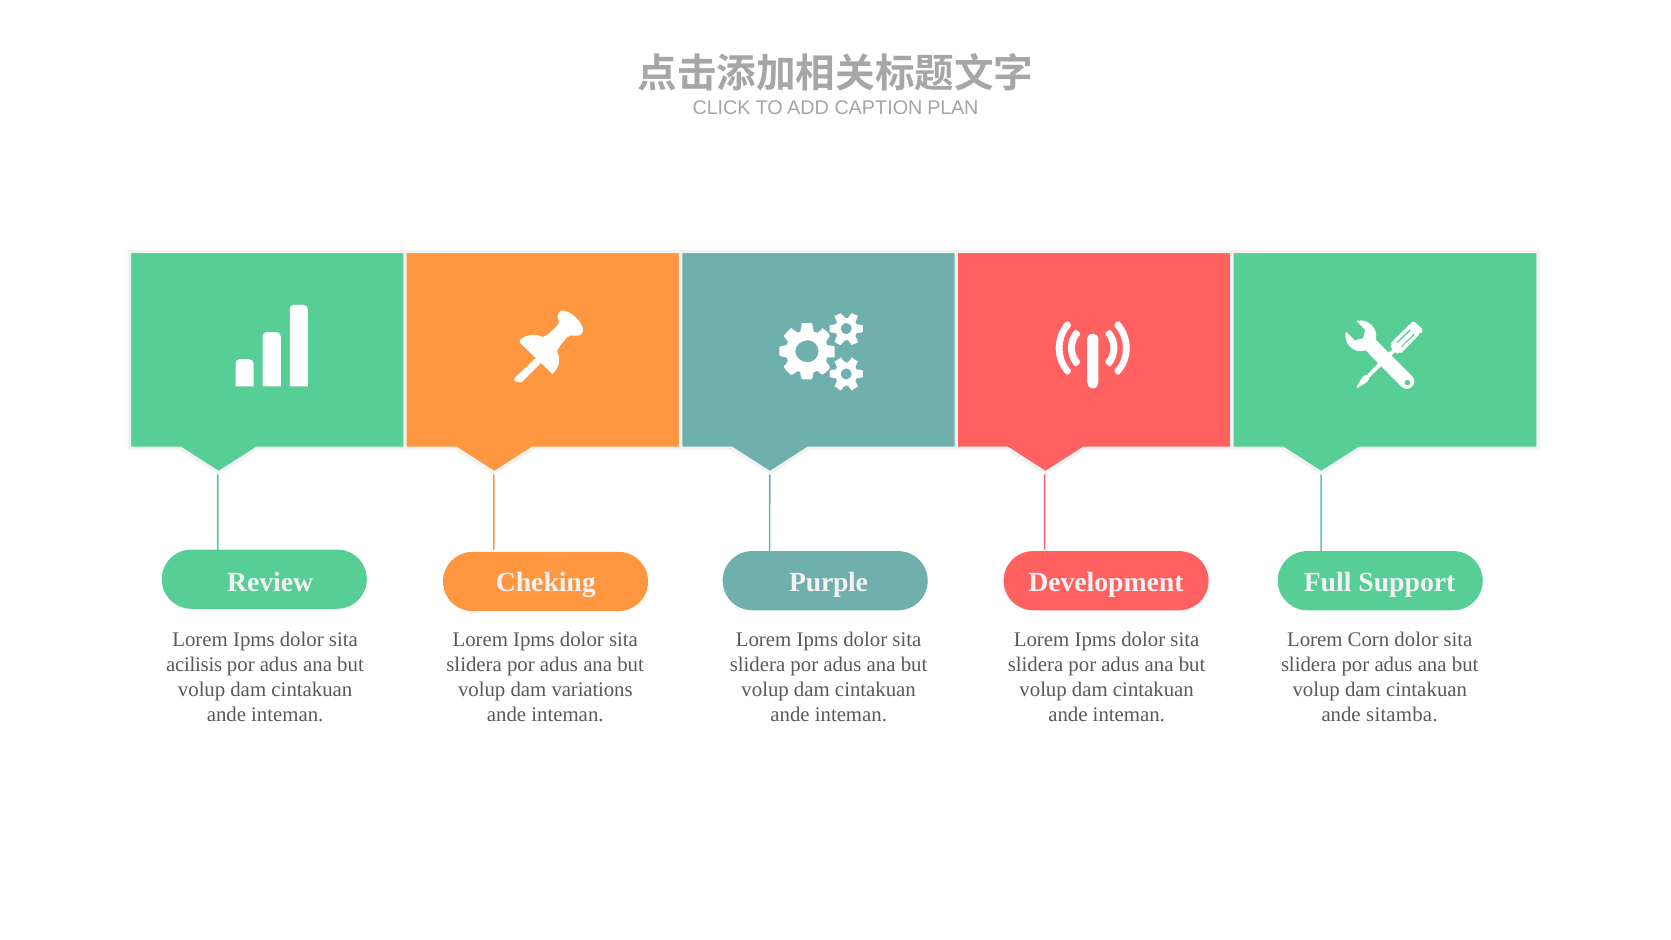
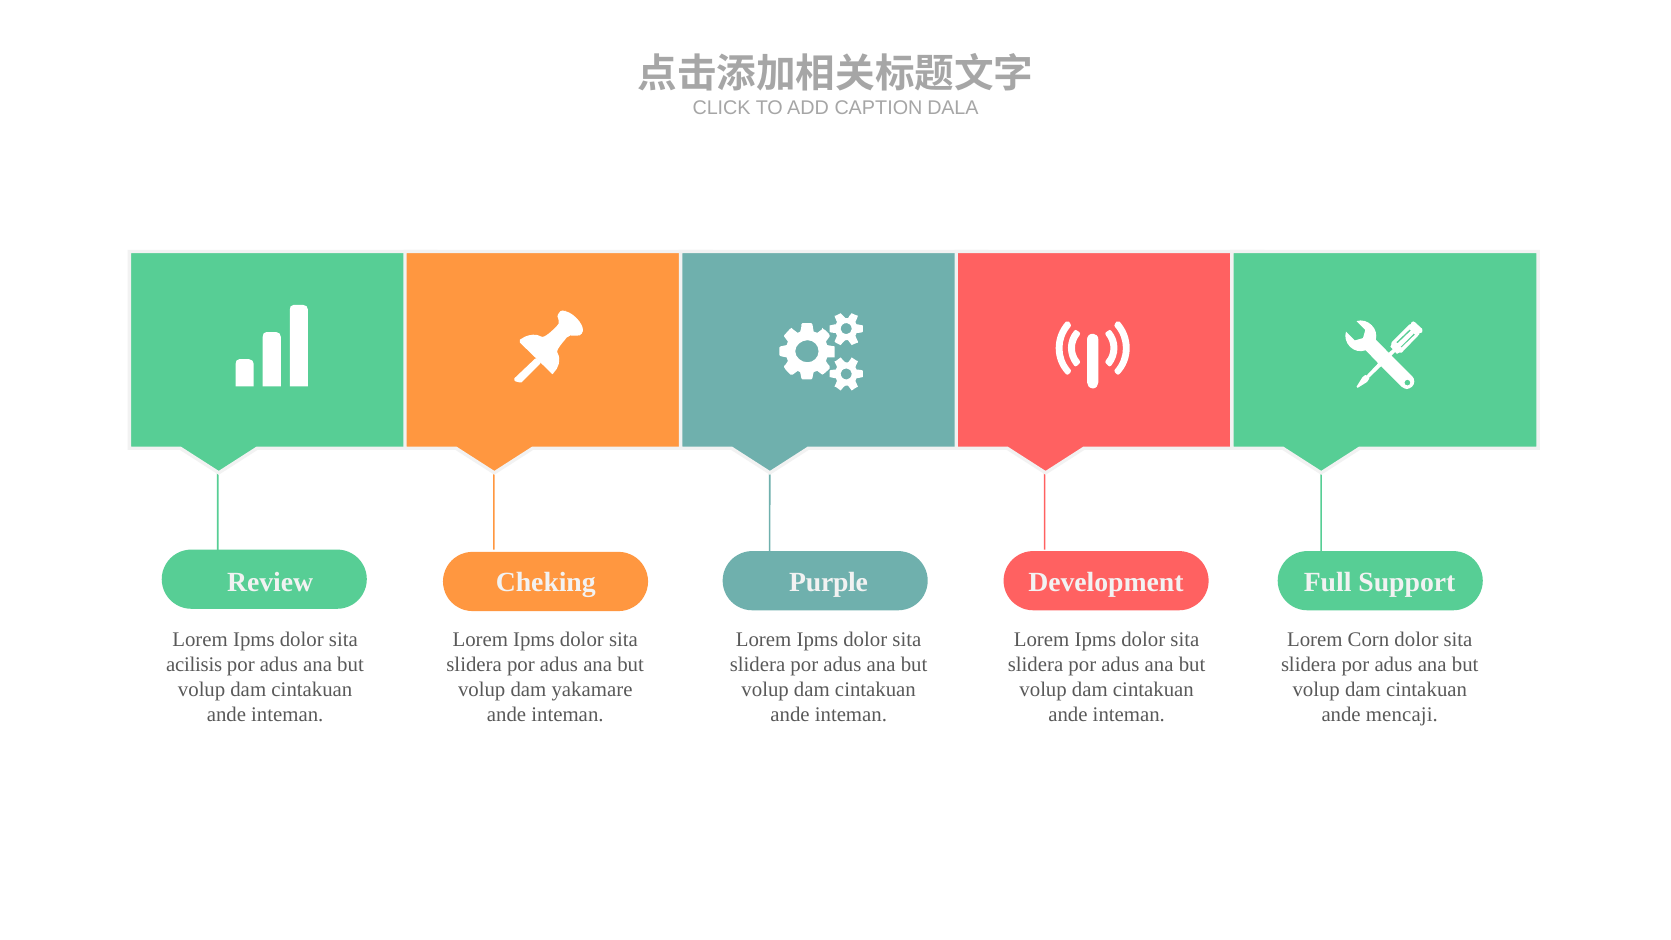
PLAN: PLAN -> DALA (953, 108)
variations: variations -> yakamare (592, 689)
sitamba: sitamba -> mencaji (1402, 714)
